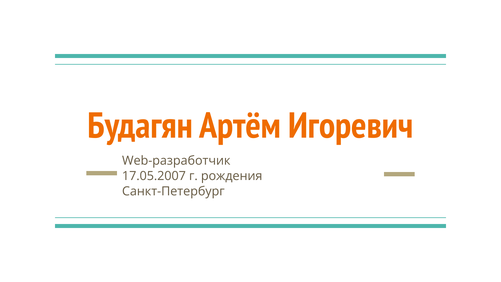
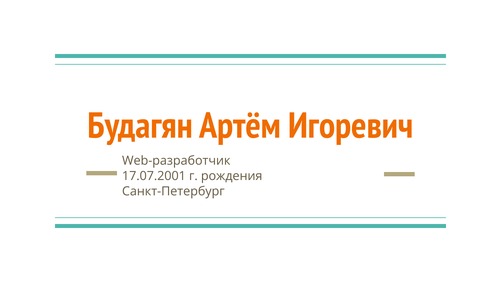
17.05.2007: 17.05.2007 -> 17.07.2001 (154, 176)
